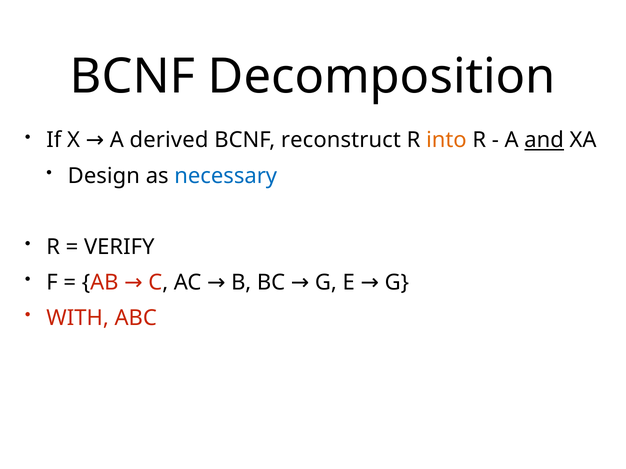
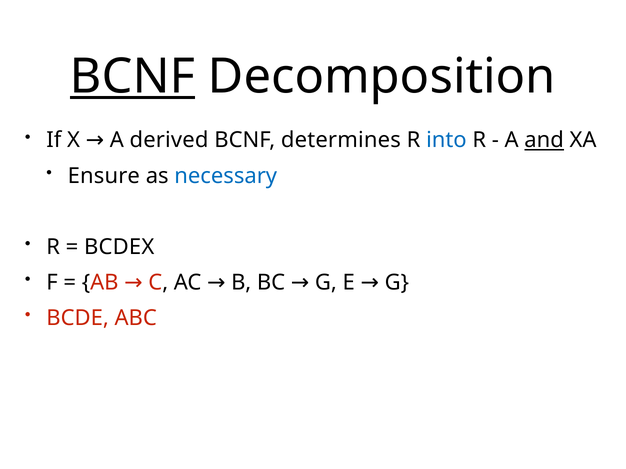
BCNF underline: none -> present (133, 77)
reconstruct: reconstruct -> determines (341, 140)
into colour: orange -> blue (446, 140)
Design: Design -> Ensure (104, 176)
VERIFY: VERIFY -> BCDEX (119, 247)
WITH: WITH -> BCDE (78, 318)
